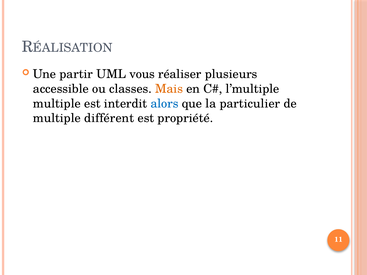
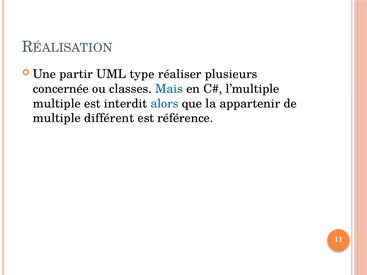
vous: vous -> type (142, 74)
accessible: accessible -> concernée (61, 89)
Mais colour: orange -> blue (169, 89)
particulier: particulier -> appartenir (250, 104)
propriété: propriété -> référence (185, 118)
